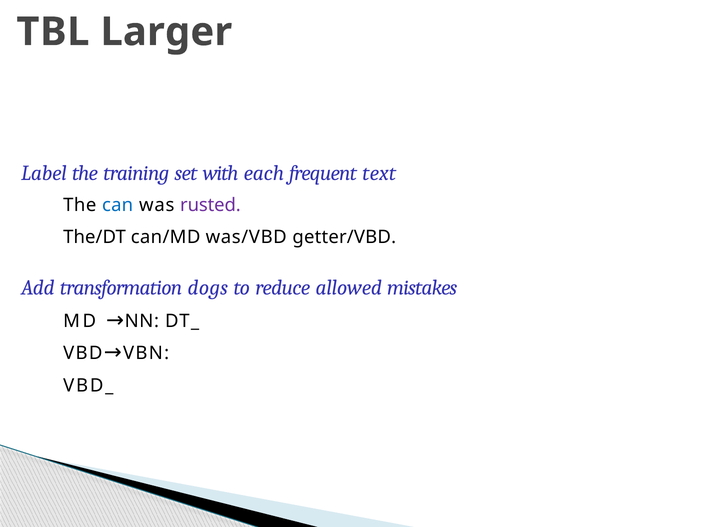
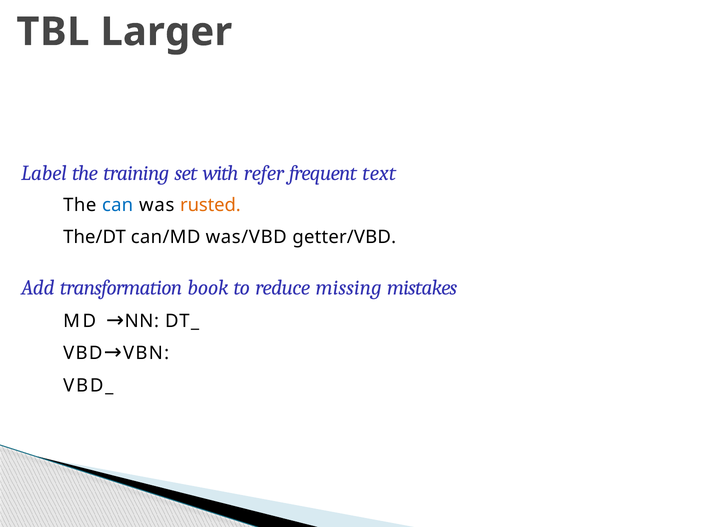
each: each -> refer (264, 173)
rusted colour: purple -> orange (210, 205)
dogs: dogs -> book (208, 288)
allowed: allowed -> missing (349, 288)
